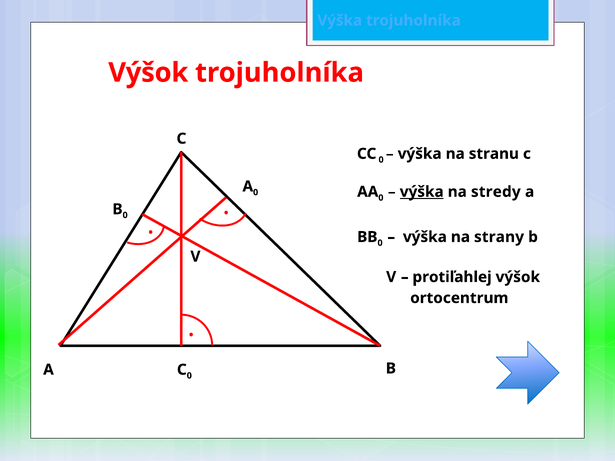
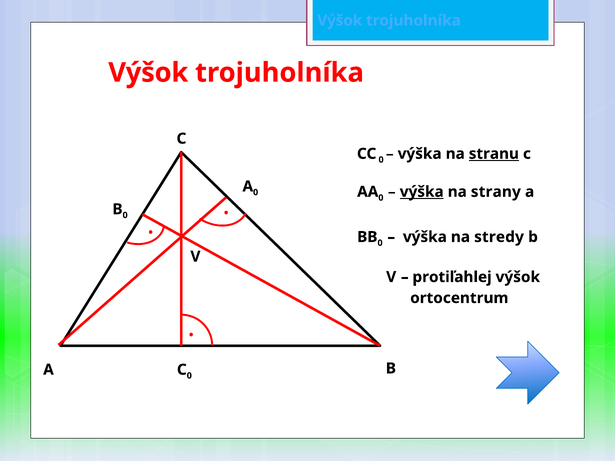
Výška: Výška -> Výšok (340, 21)
stranu underline: none -> present (494, 154)
stredy: stredy -> strany (496, 192)
strany: strany -> stredy (499, 237)
